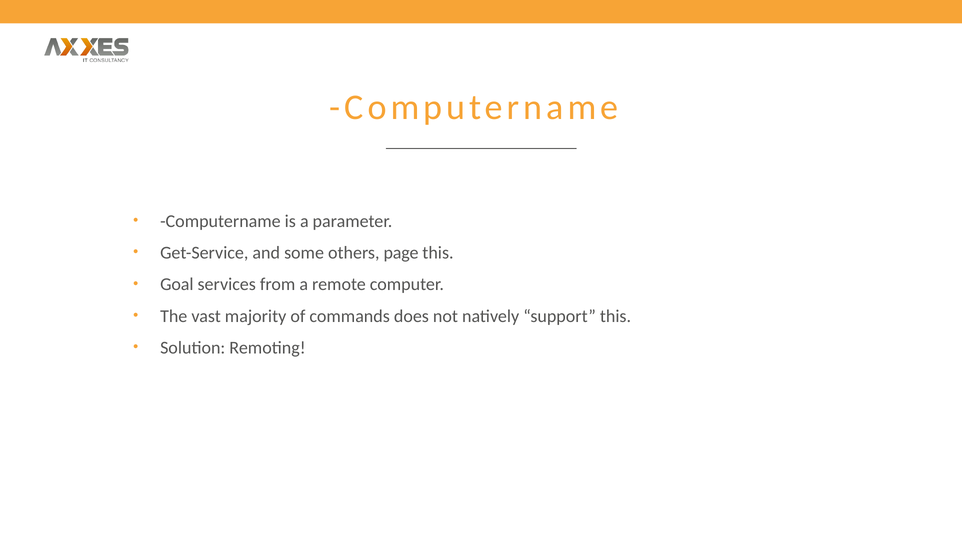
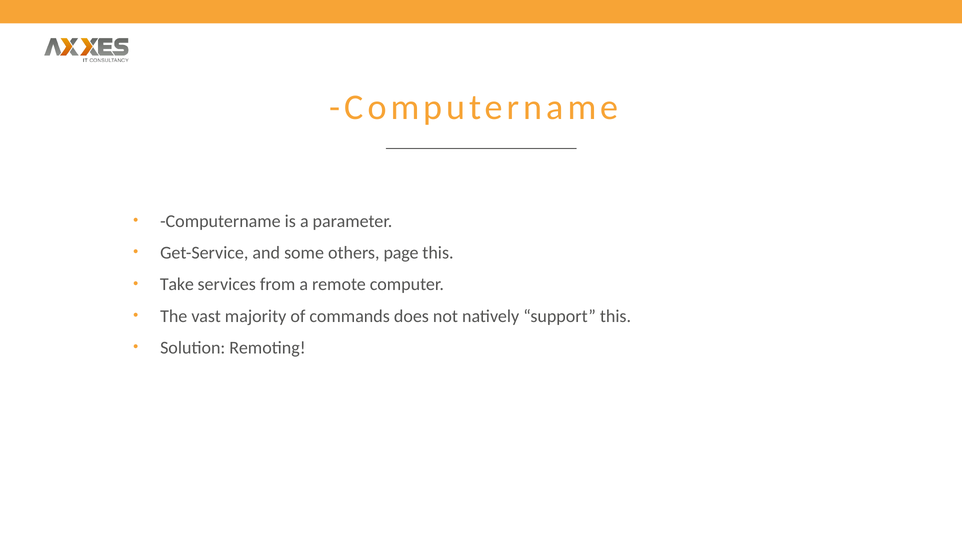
Goal: Goal -> Take (177, 284)
